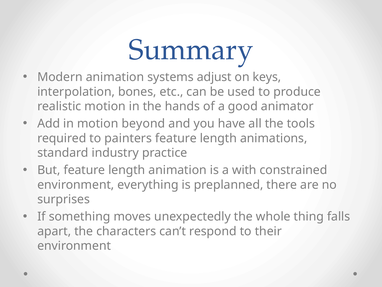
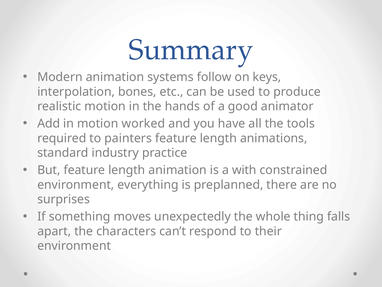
adjust: adjust -> follow (214, 77)
beyond: beyond -> worked (143, 123)
